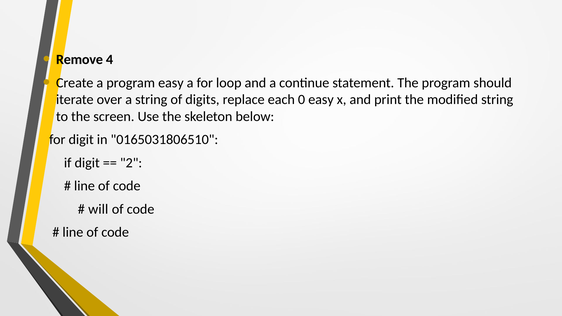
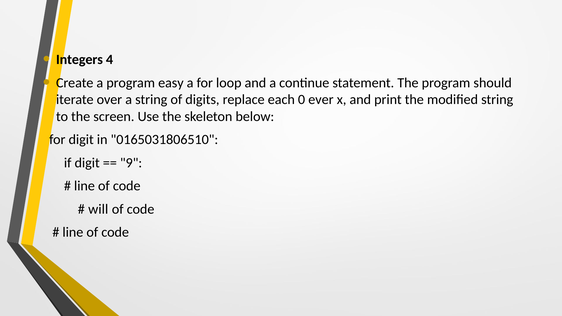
Remove: Remove -> Integers (79, 60)
0 easy: easy -> ever (321, 100)
2: 2 -> 9 (131, 163)
